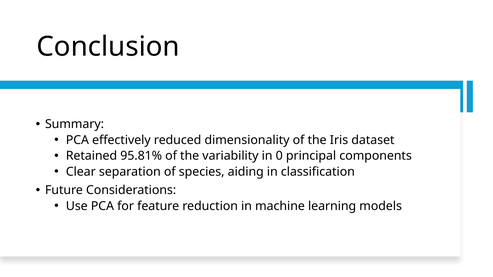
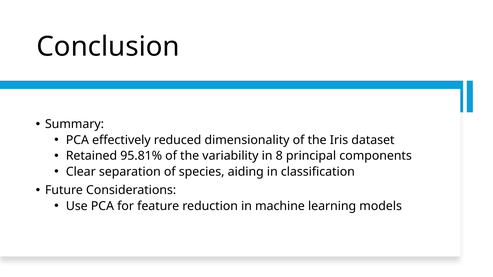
0: 0 -> 8 (279, 156)
